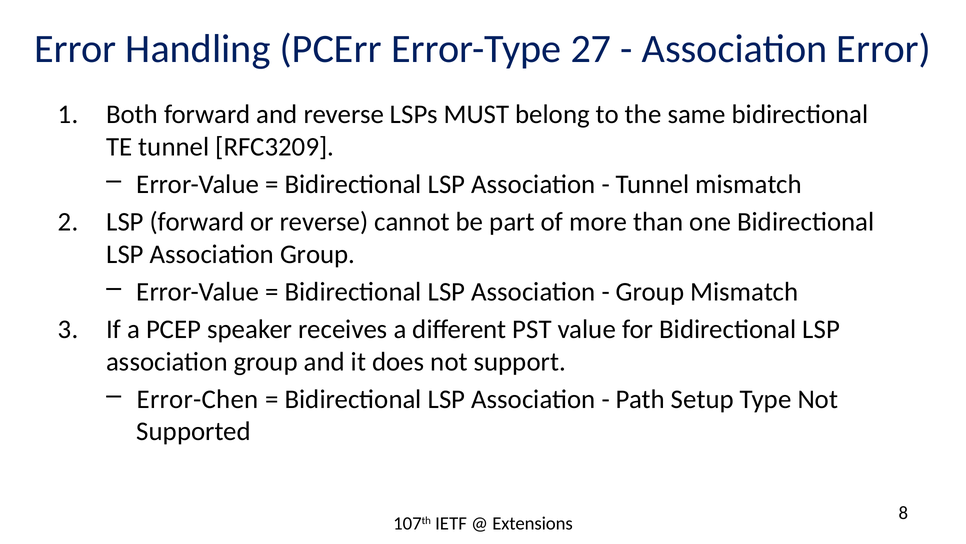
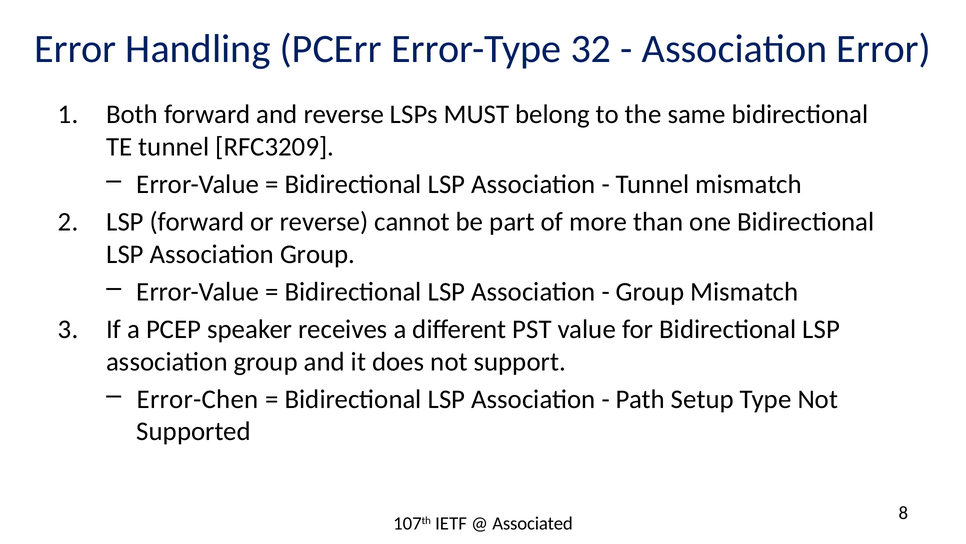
27: 27 -> 32 (591, 49)
Extensions: Extensions -> Associated (533, 523)
